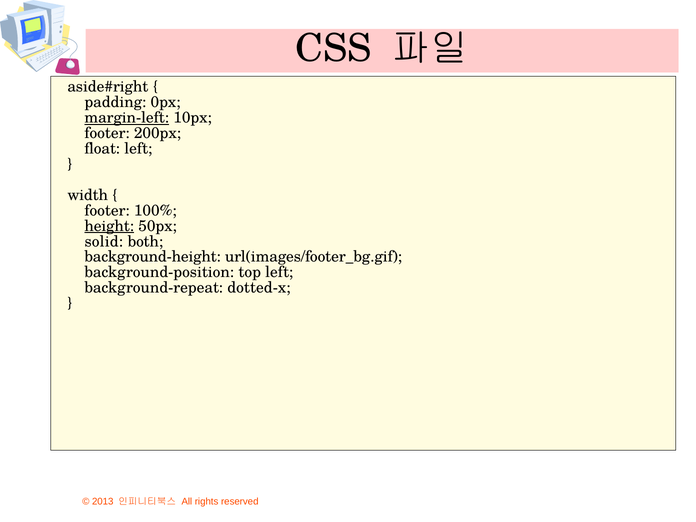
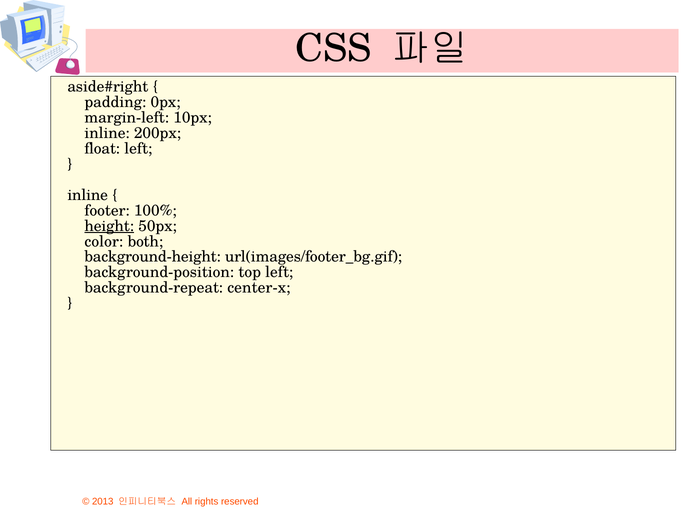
margin-left underline: present -> none (127, 118)
footer: footer -> inline (107, 133)
width: width -> inline (88, 195)
solid: solid -> color (104, 241)
dotted-x: dotted-x -> center-x (259, 288)
